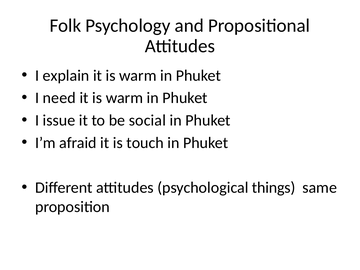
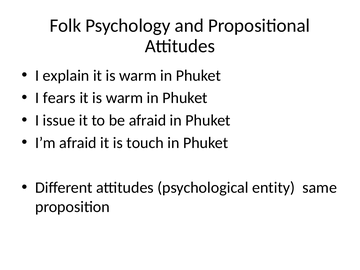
need: need -> fears (59, 98)
be social: social -> afraid (148, 120)
things: things -> entity (274, 188)
